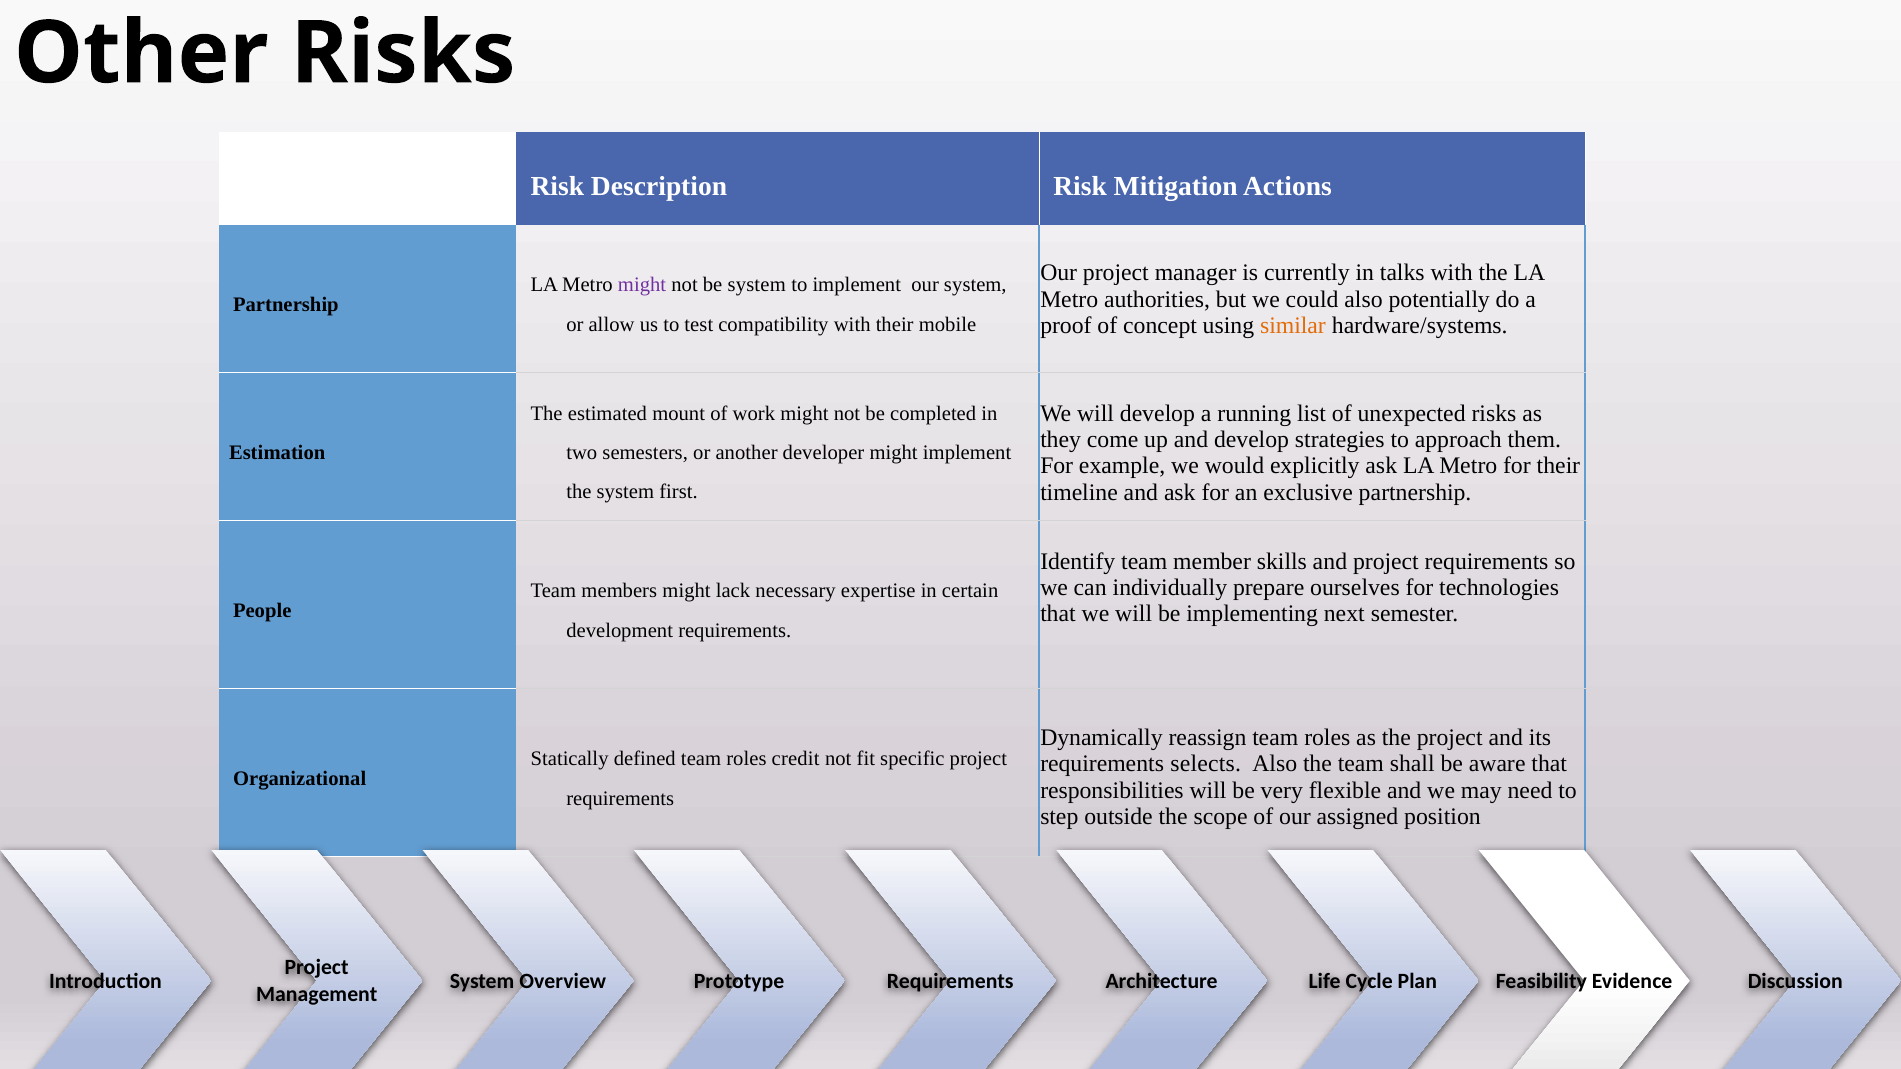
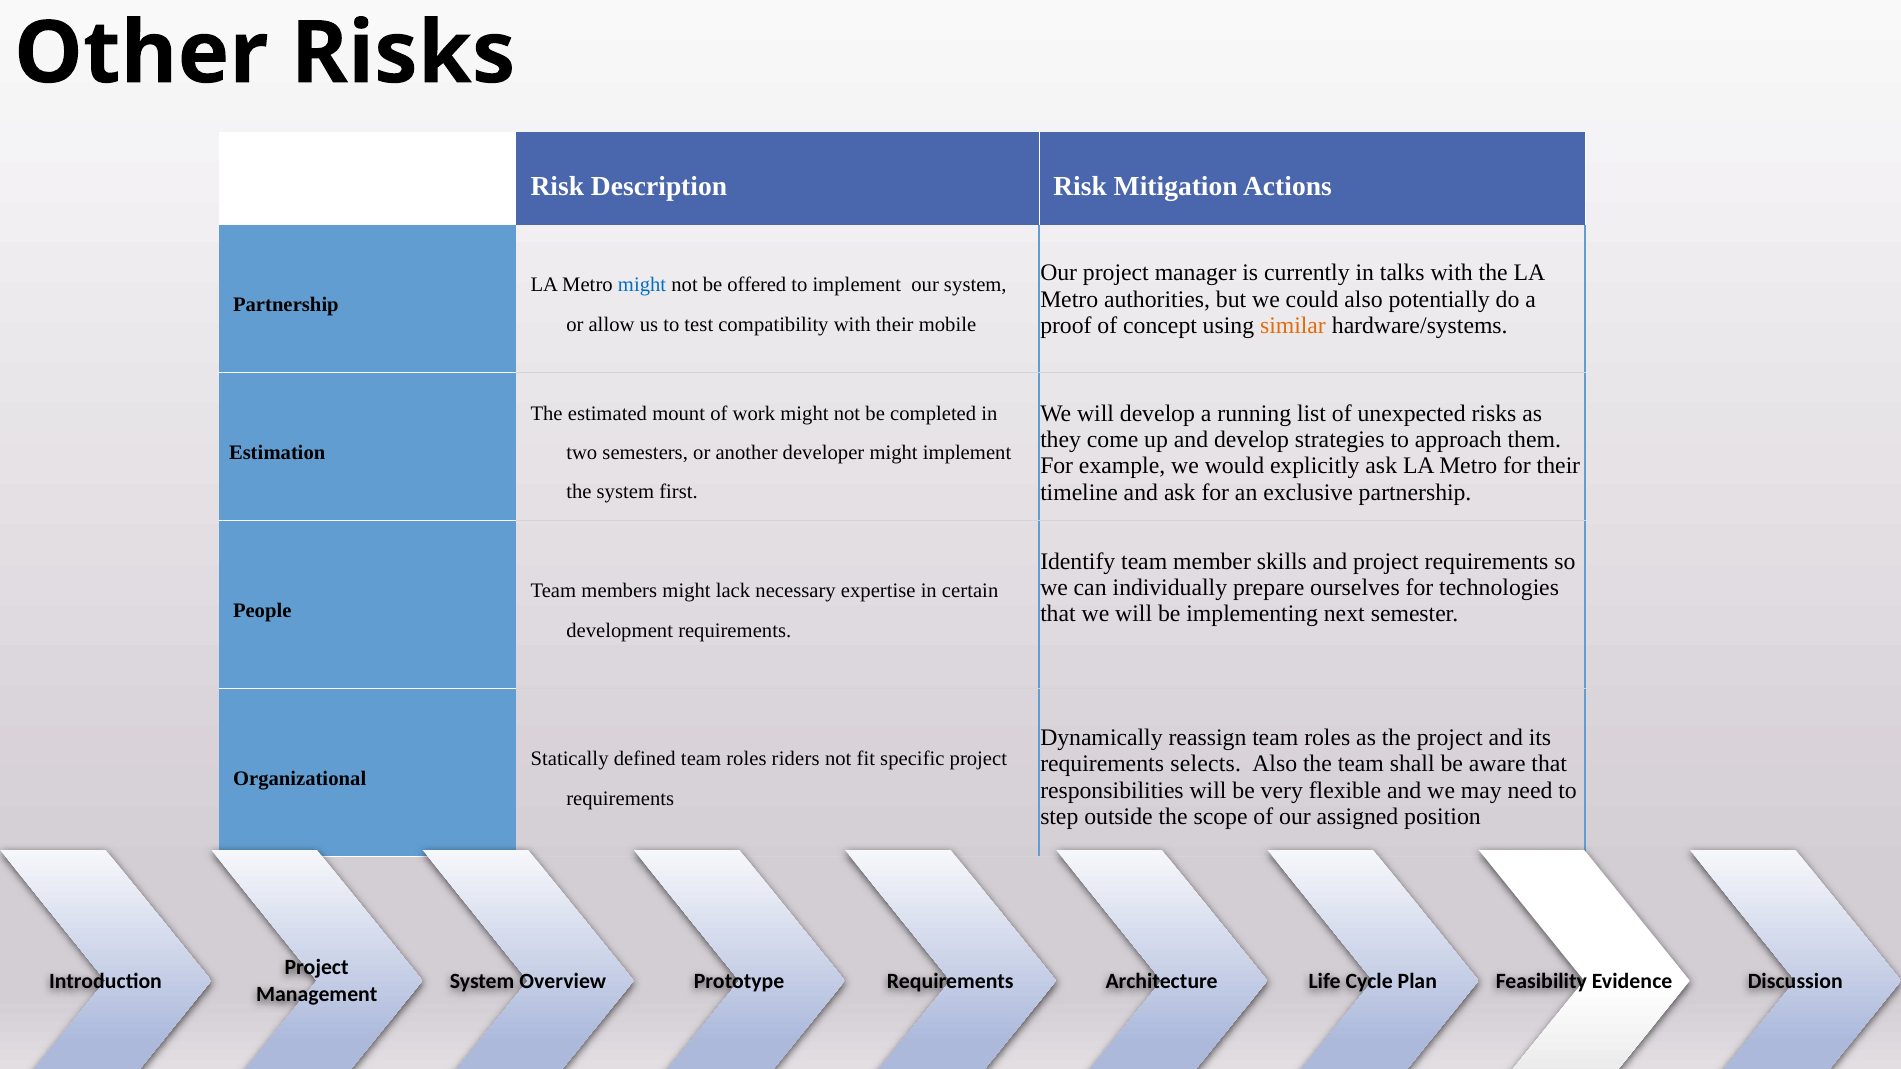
might colour: purple -> blue (642, 285)
be system: system -> offered (757, 285)
credit: credit -> riders (796, 759)
